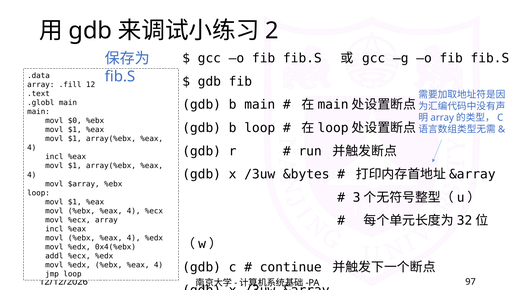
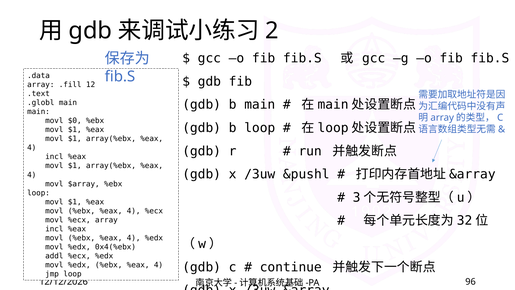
&bytes: &bytes -> &pushl (306, 174)
97: 97 -> 96 (471, 282)
